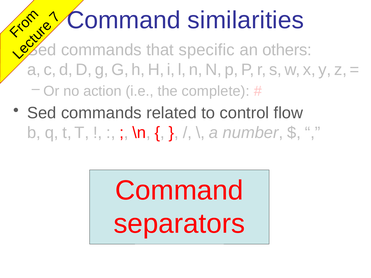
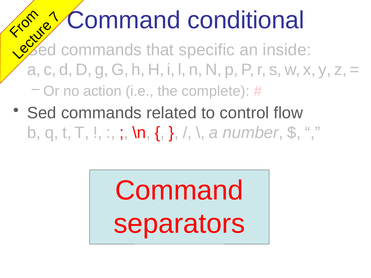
similarities: similarities -> conditional (246, 20)
others: others -> inside (287, 50)
